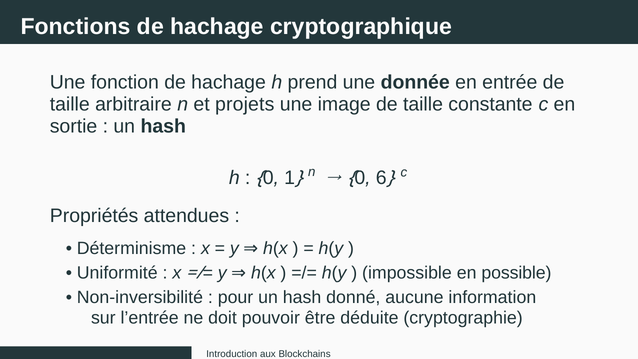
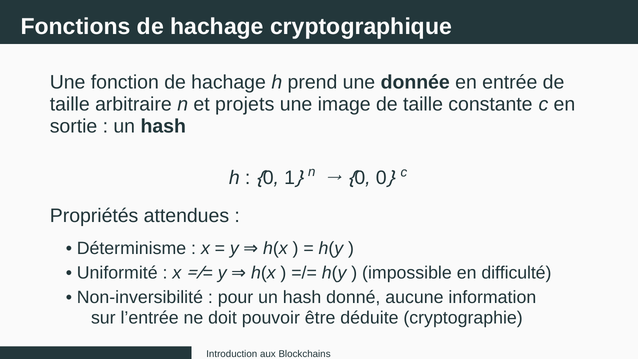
0 6: 6 -> 0 (381, 178)
possible: possible -> difficulté (516, 273)
